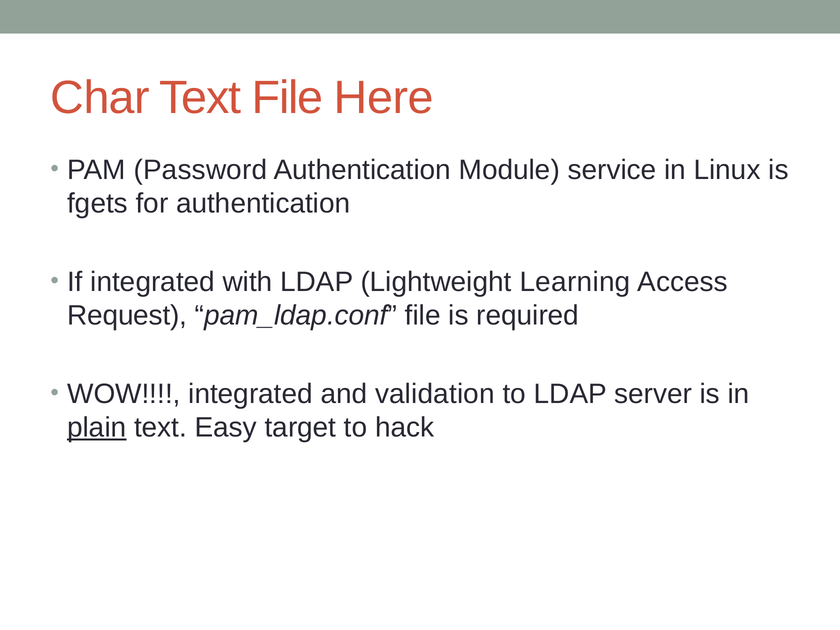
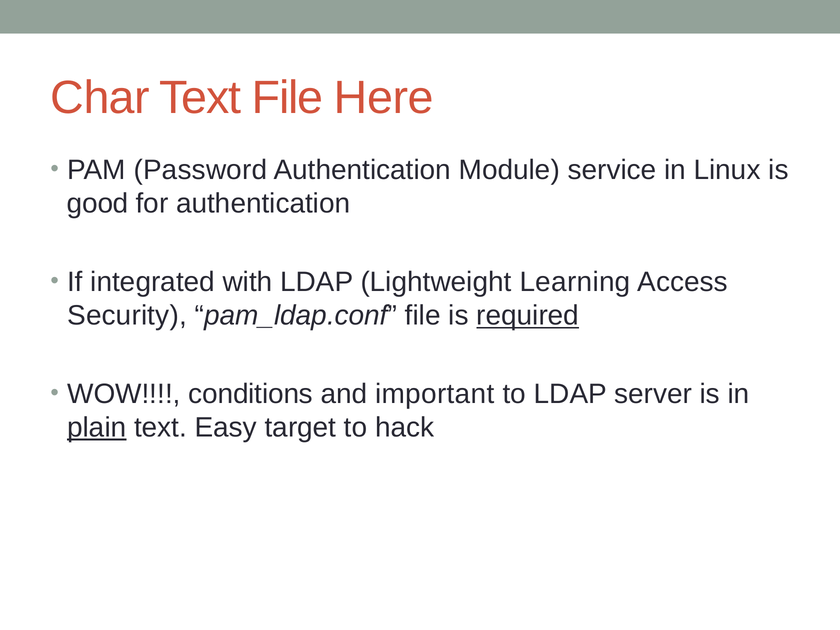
fgets: fgets -> good (98, 204)
Request: Request -> Security (127, 316)
required underline: none -> present (528, 316)
WOW integrated: integrated -> conditions (251, 394)
validation: validation -> important (435, 394)
